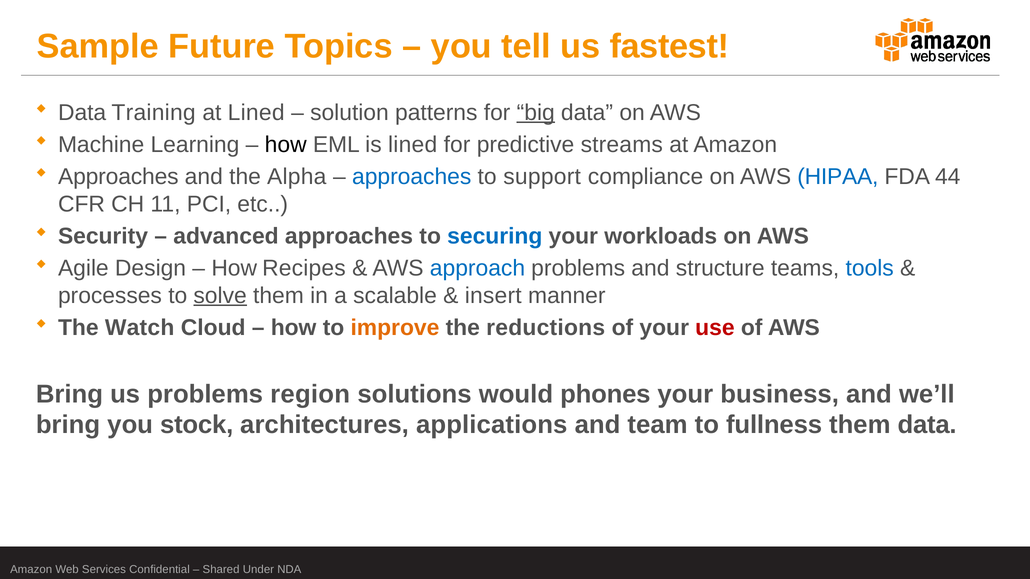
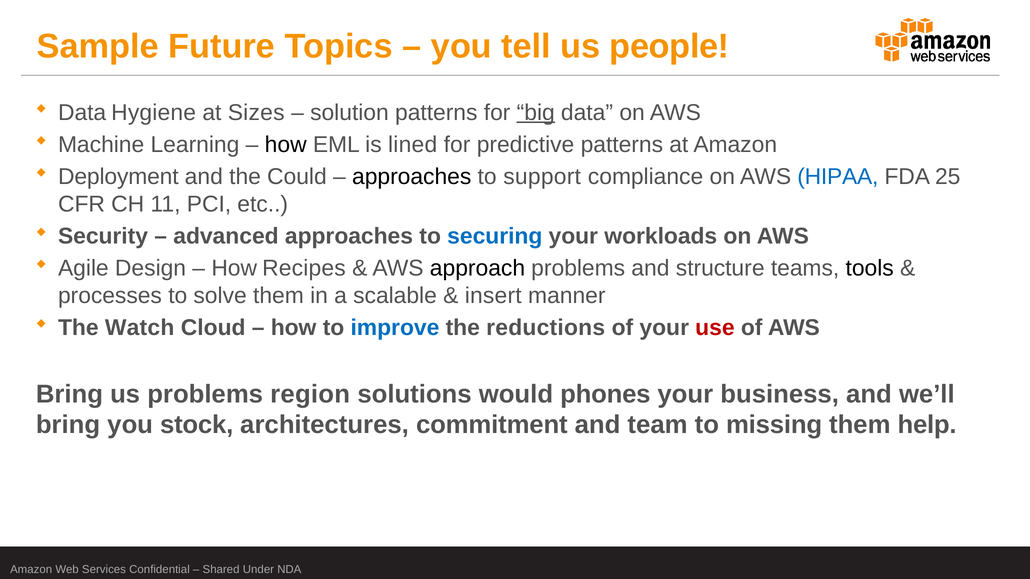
fastest: fastest -> people (669, 46)
Training: Training -> Hygiene (154, 113)
at Lined: Lined -> Sizes (256, 113)
predictive streams: streams -> patterns (622, 145)
Approaches: Approaches -> Deployment (118, 177)
Alpha: Alpha -> Could (297, 177)
approaches colour: blue -> black (412, 177)
44: 44 -> 25 (948, 177)
approach colour: blue -> black (477, 268)
tools colour: blue -> black (870, 268)
solve underline: present -> none (220, 296)
improve colour: orange -> blue (395, 328)
applications: applications -> commitment (492, 425)
fullness: fullness -> missing (774, 425)
them data: data -> help (927, 425)
